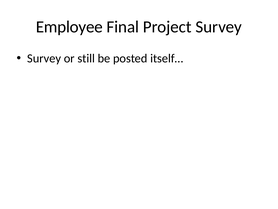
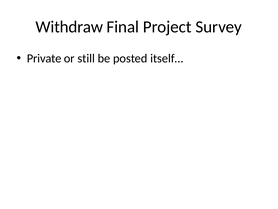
Employee: Employee -> Withdraw (69, 27)
Survey: Survey -> Private (44, 58)
